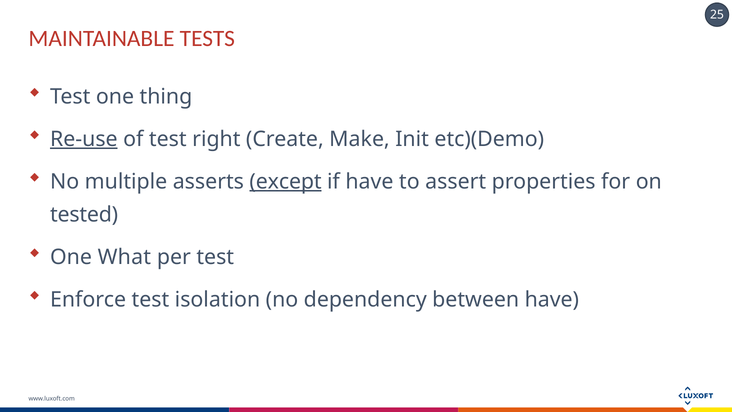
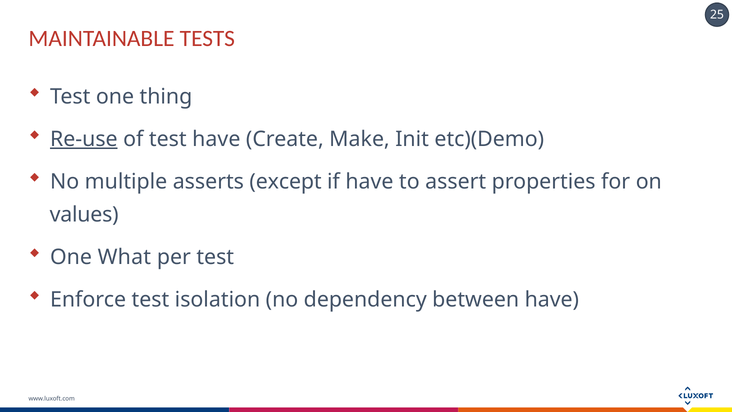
test right: right -> have (216, 139)
except underline: present -> none (286, 181)
tested: tested -> values (84, 215)
